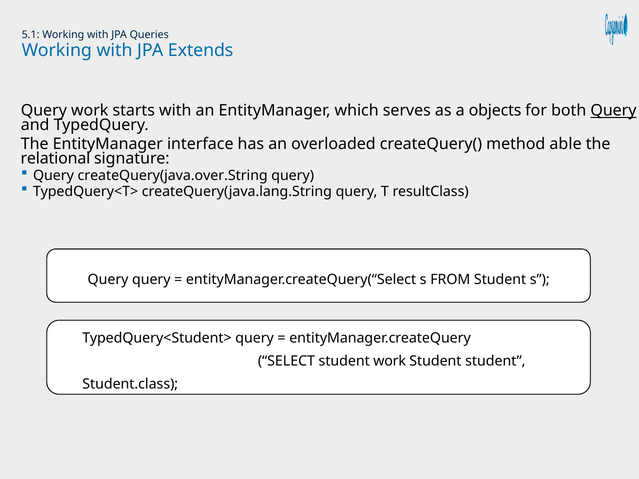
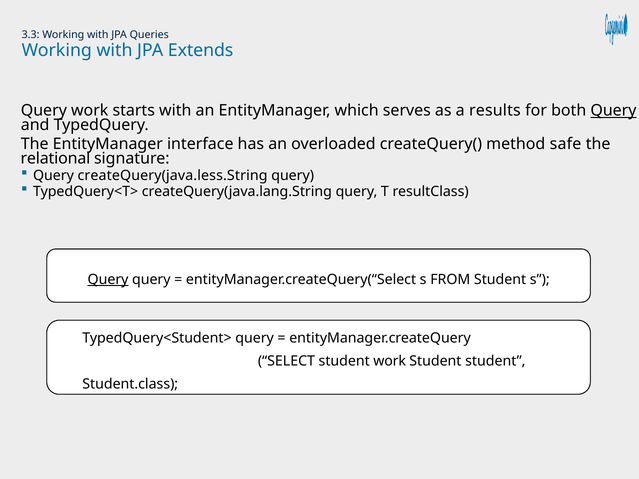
5.1: 5.1 -> 3.3 (31, 35)
objects: objects -> results (495, 111)
able: able -> safe (566, 144)
createQuery(java.over.String: createQuery(java.over.String -> createQuery(java.less.String (173, 175)
Query underline: none -> present (108, 280)
